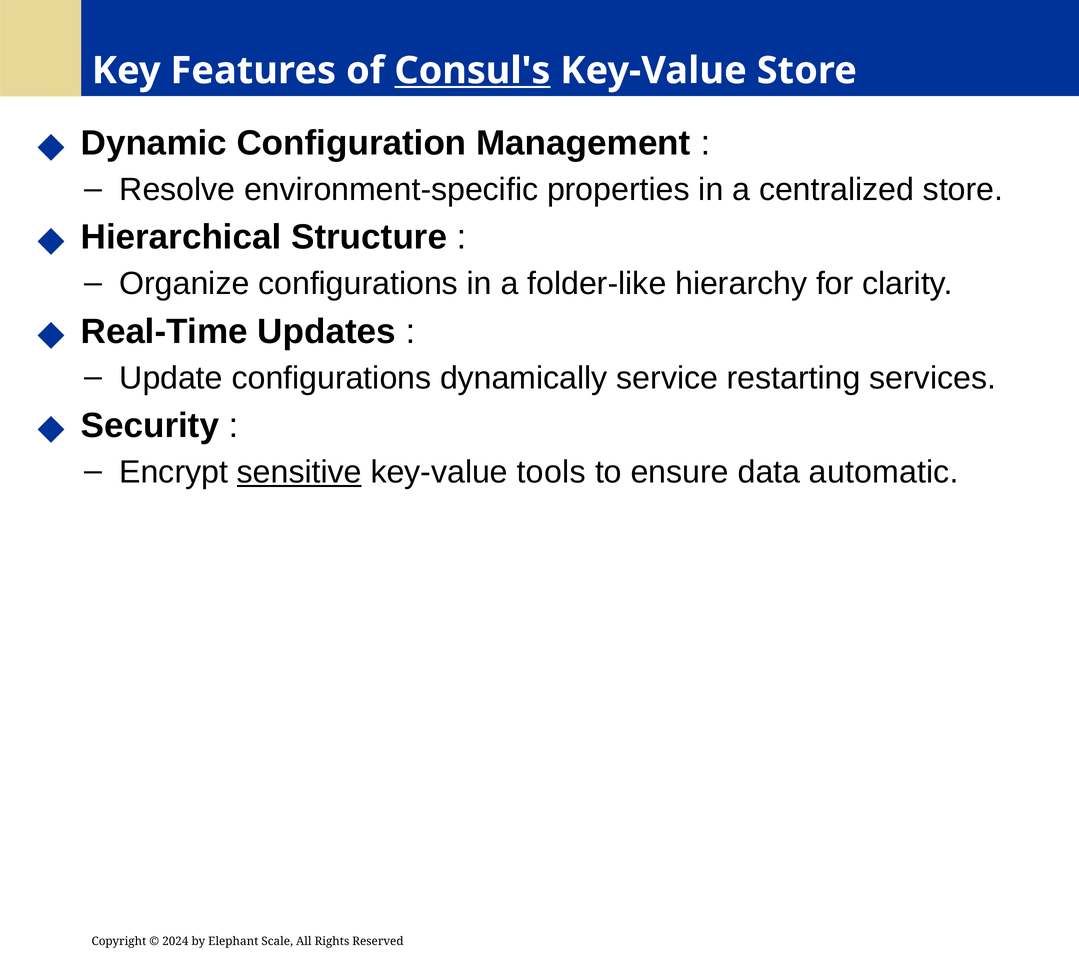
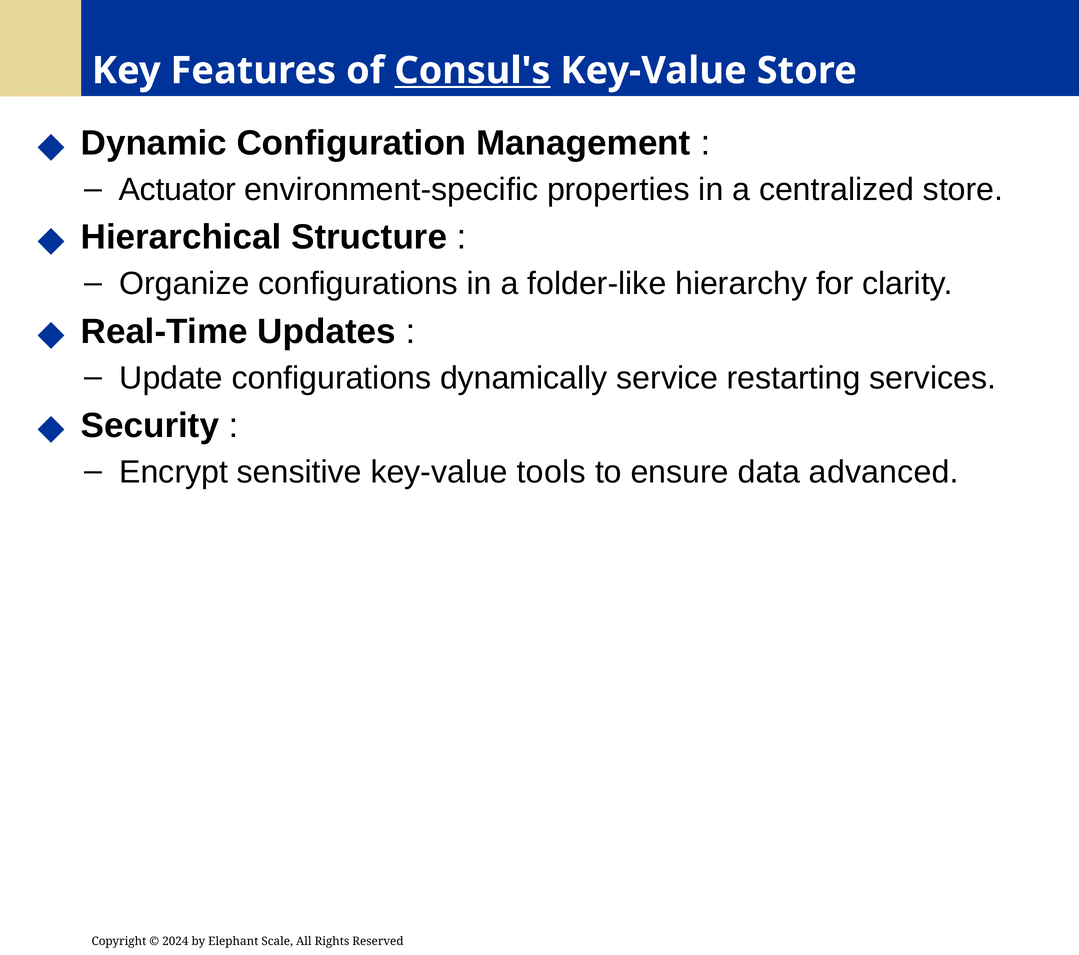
Resolve: Resolve -> Actuator (177, 190)
sensitive underline: present -> none (299, 472)
automatic: automatic -> advanced (884, 472)
